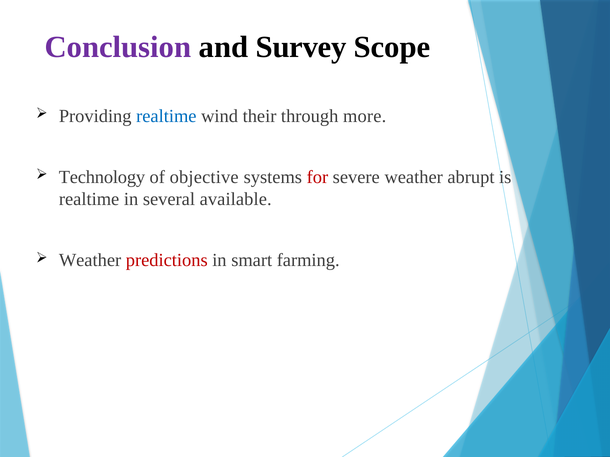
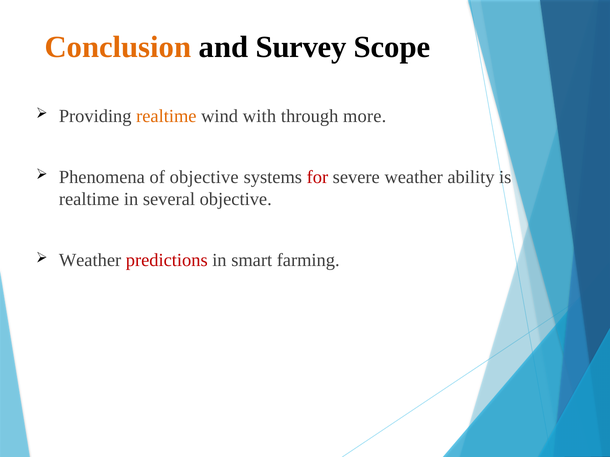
Conclusion colour: purple -> orange (118, 47)
realtime colour: blue -> orange (166, 116)
their: their -> with (259, 116)
Technology: Technology -> Phenomena (102, 177)
abrupt: abrupt -> ability (471, 177)
several available: available -> objective (236, 199)
